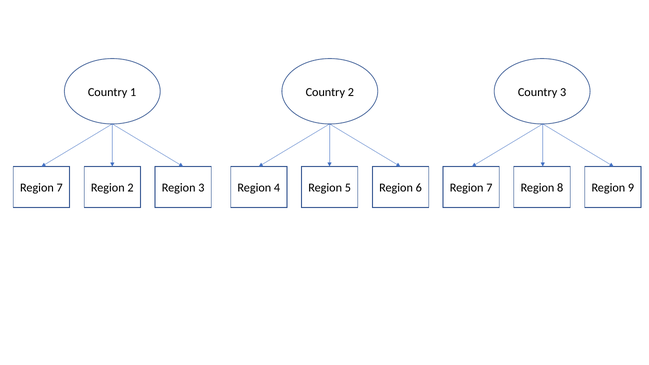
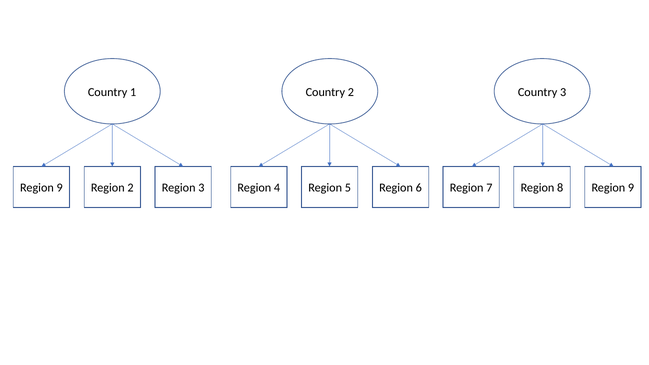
7: 7 -> 9 (60, 188)
